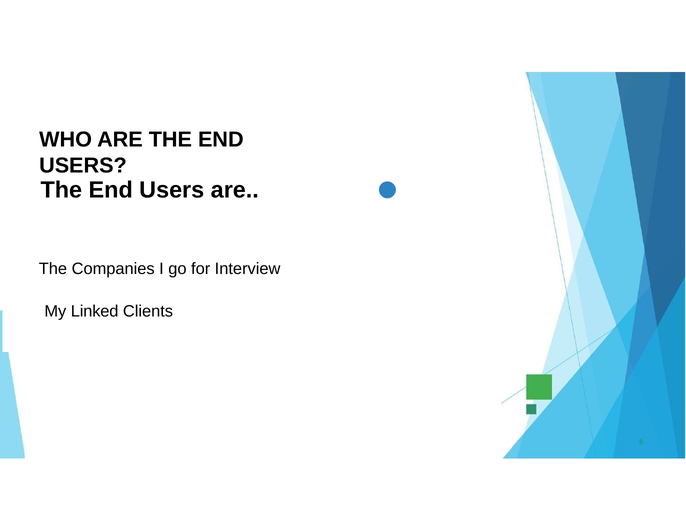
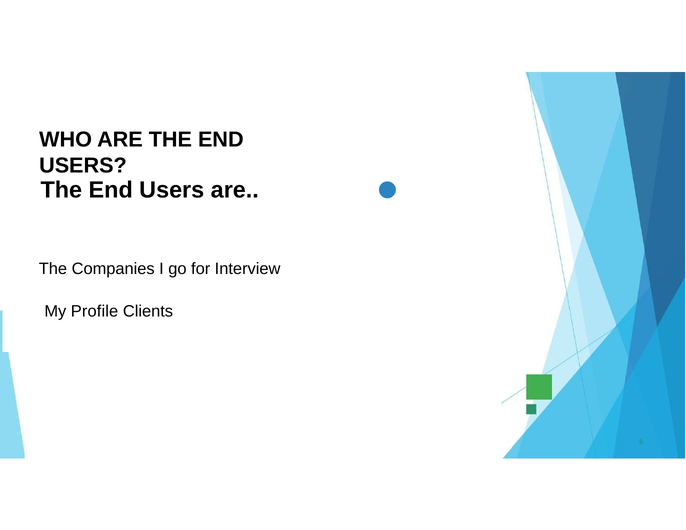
Linked: Linked -> Profile (95, 311)
